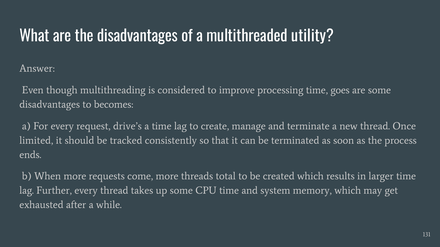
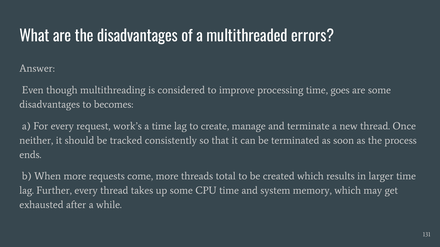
utility: utility -> errors (313, 36)
drive’s: drive’s -> work’s (127, 126)
limited: limited -> neither (36, 141)
